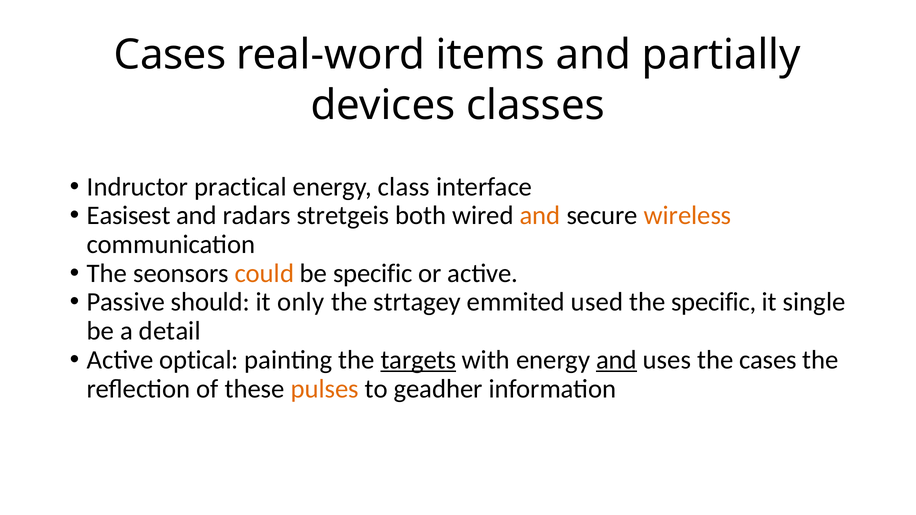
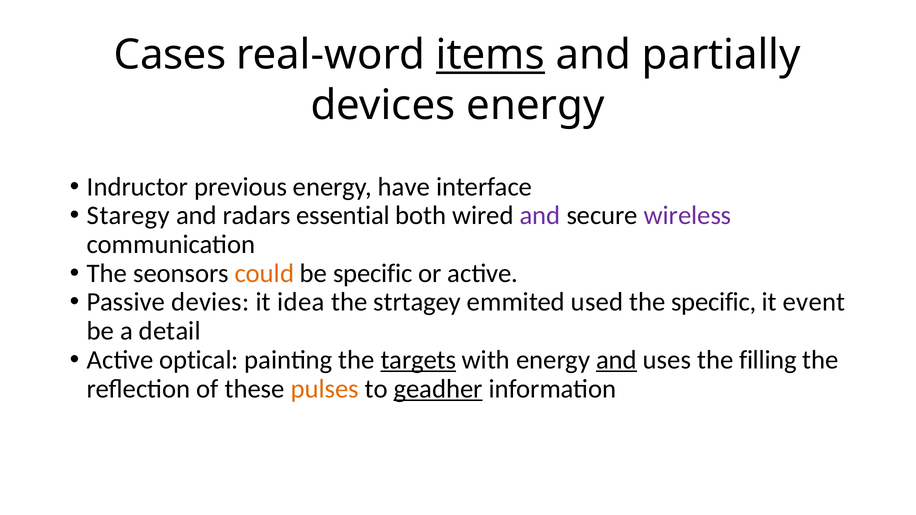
items underline: none -> present (490, 55)
devices classes: classes -> energy (536, 105)
practical: practical -> previous (241, 187)
class: class -> have (404, 187)
Easisest: Easisest -> Staregy (128, 216)
stretgeis: stretgeis -> essential (343, 216)
and colour: orange -> purple (540, 216)
wireless colour: orange -> purple (688, 216)
should: should -> devies (210, 302)
only: only -> idea (301, 302)
single: single -> event (814, 302)
the cases: cases -> filling (768, 360)
geadher underline: none -> present (438, 389)
